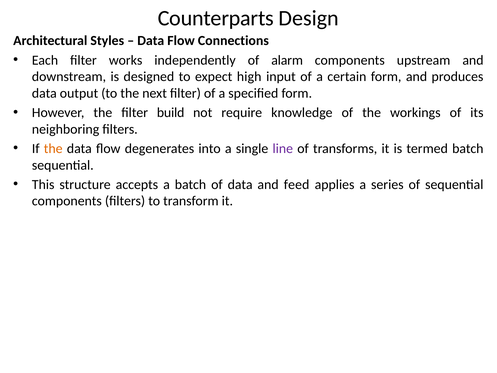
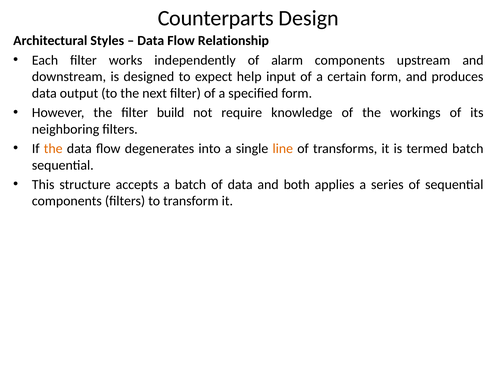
Connections: Connections -> Relationship (233, 41)
high: high -> help (249, 77)
line colour: purple -> orange (283, 148)
feed: feed -> both (297, 184)
